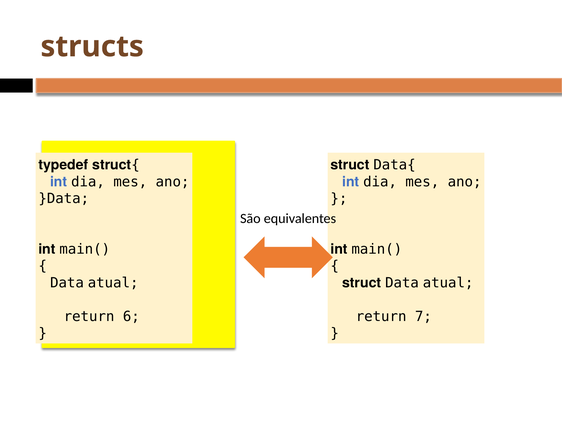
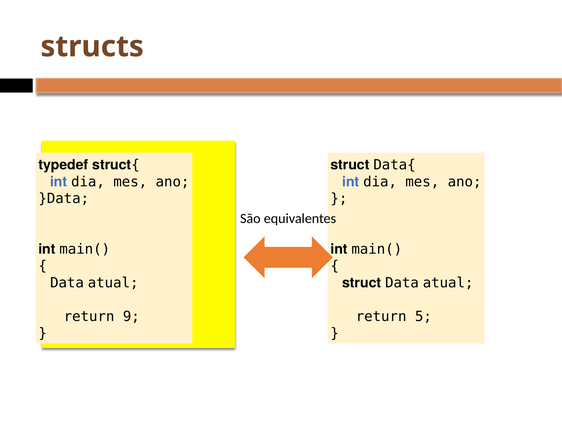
6: 6 -> 9 (131, 317)
7: 7 -> 5 (423, 317)
